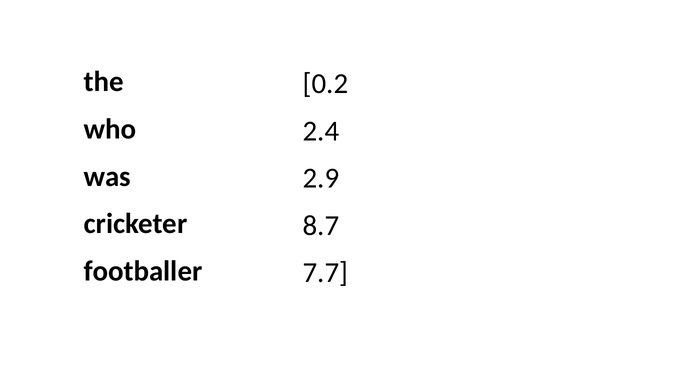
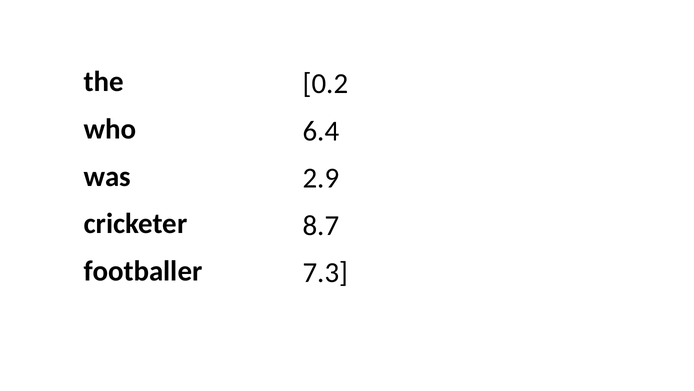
2.4: 2.4 -> 6.4 (321, 131)
7.7: 7.7 -> 7.3 (325, 272)
